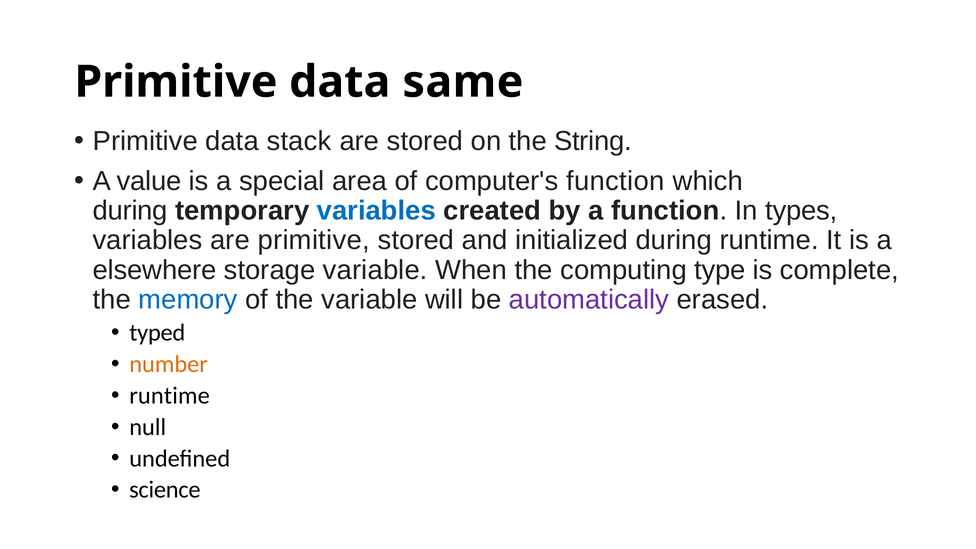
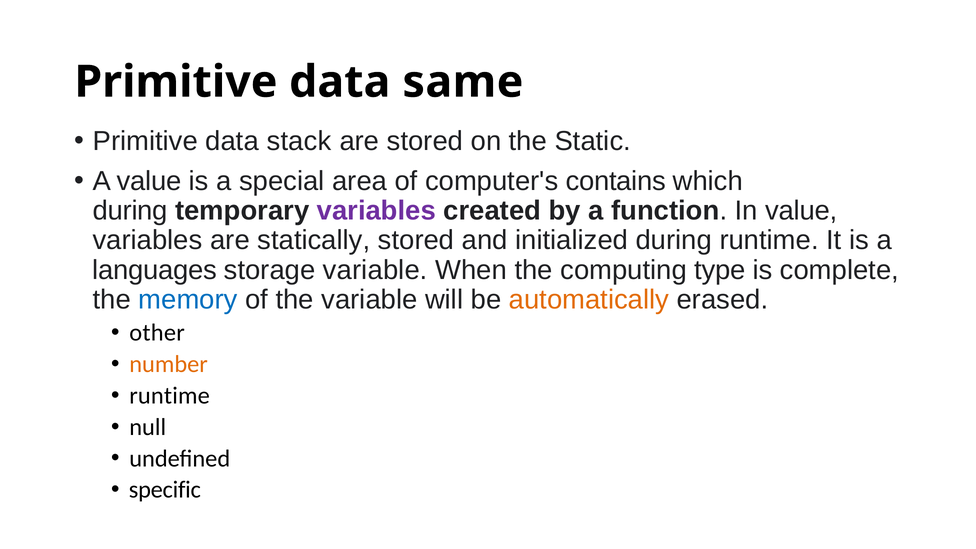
String: String -> Static (593, 141)
computer's function: function -> contains (616, 181)
variables colour: blue -> purple (376, 211)
In types: types -> value (801, 211)
are primitive: primitive -> statically (314, 240)
elsewhere: elsewhere -> languages (155, 270)
automatically colour: purple -> orange (589, 300)
typed: typed -> other (157, 333)
science: science -> specific (165, 490)
